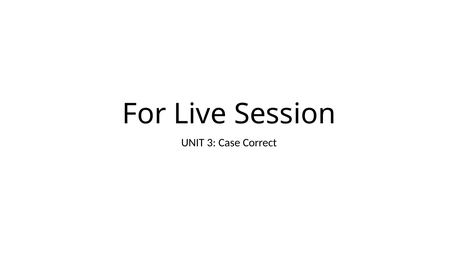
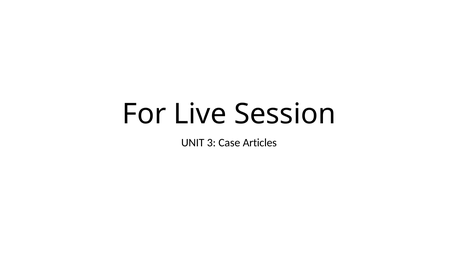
Correct: Correct -> Articles (260, 143)
